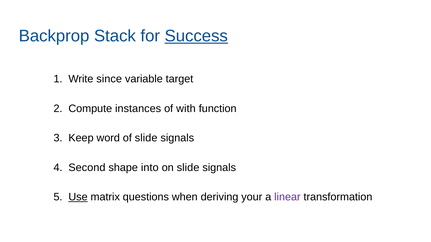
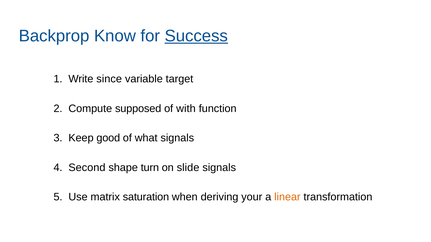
Stack: Stack -> Know (115, 36)
instances: instances -> supposed (138, 109)
word: word -> good (108, 138)
of slide: slide -> what (146, 138)
into: into -> turn (150, 168)
Use underline: present -> none (78, 197)
questions: questions -> saturation (146, 197)
linear colour: purple -> orange (287, 197)
